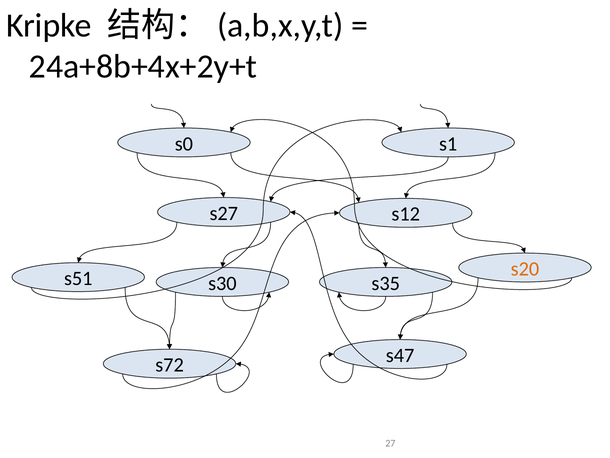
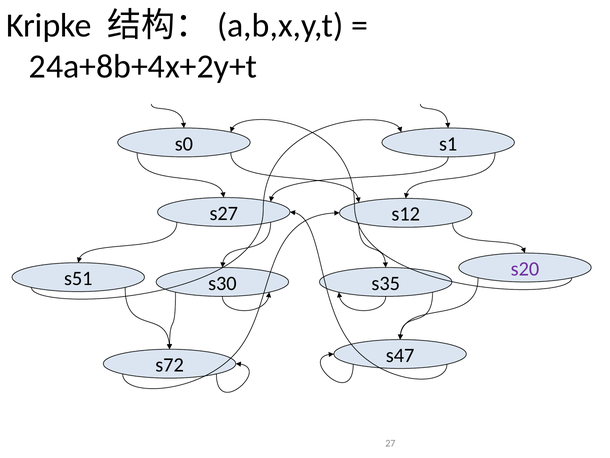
s20 colour: orange -> purple (525, 269)
